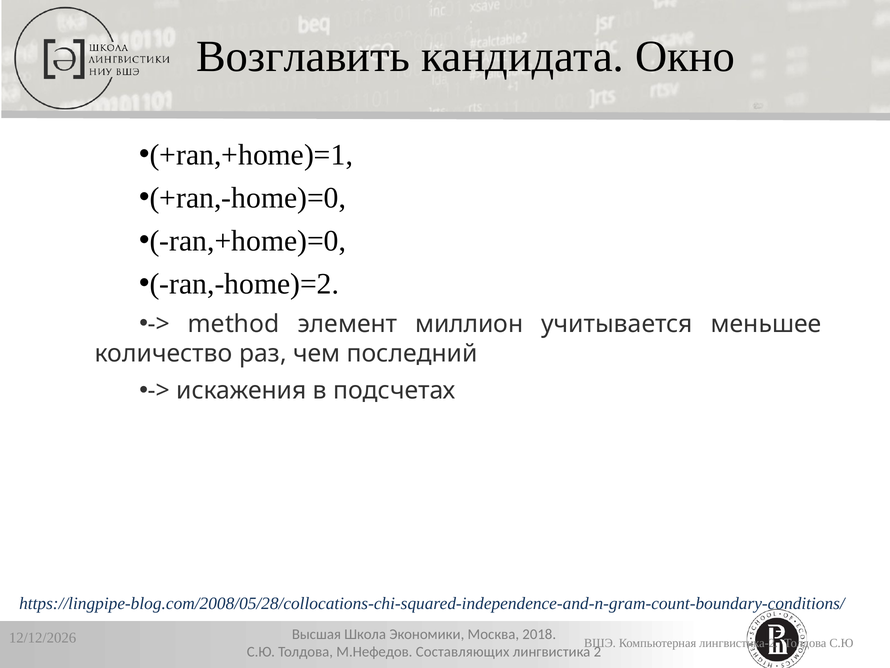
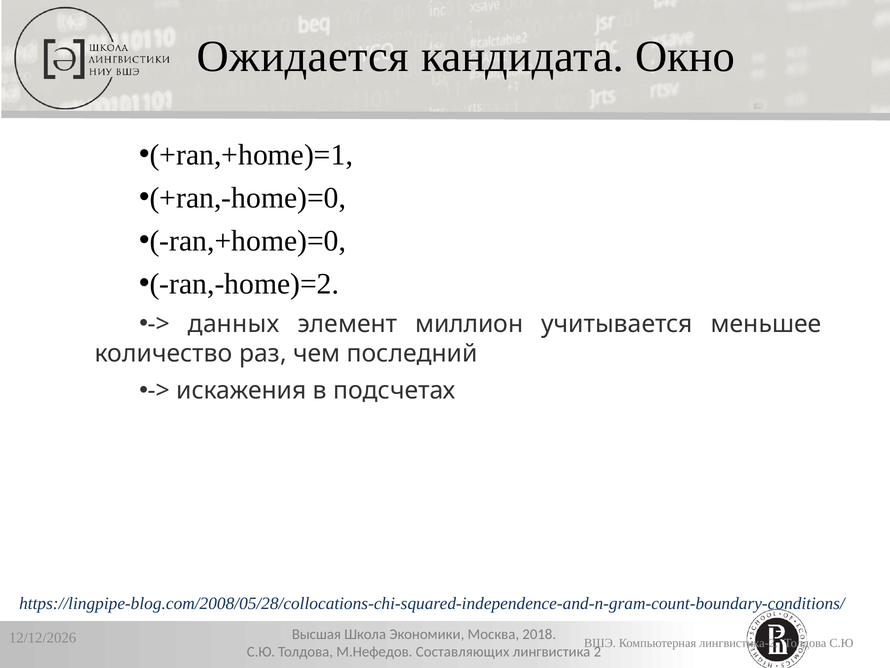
Возглавить: Возглавить -> Ожидается (303, 56)
method: method -> данных (234, 324)
